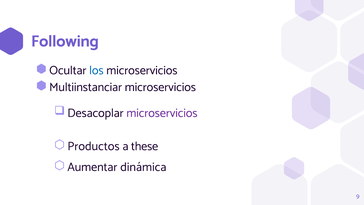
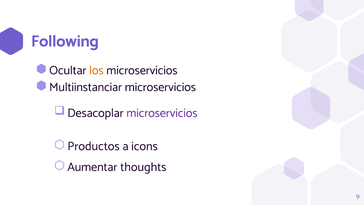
los colour: blue -> orange (96, 70)
these: these -> icons (144, 146)
dinámica: dinámica -> thoughts (143, 167)
